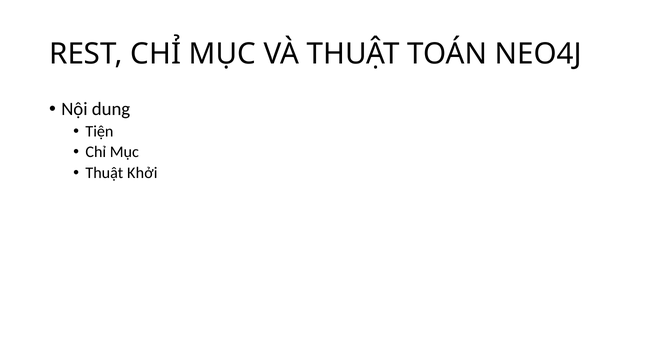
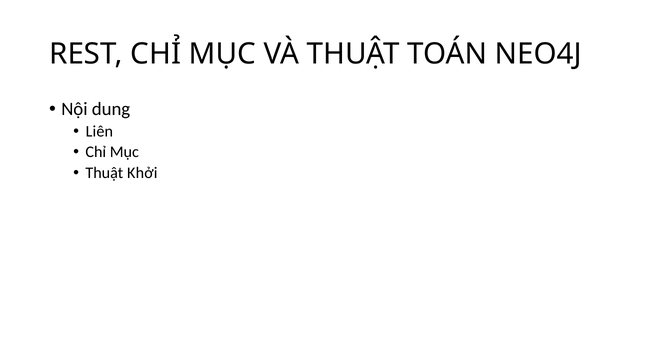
Tiện: Tiện -> Liên (99, 131)
